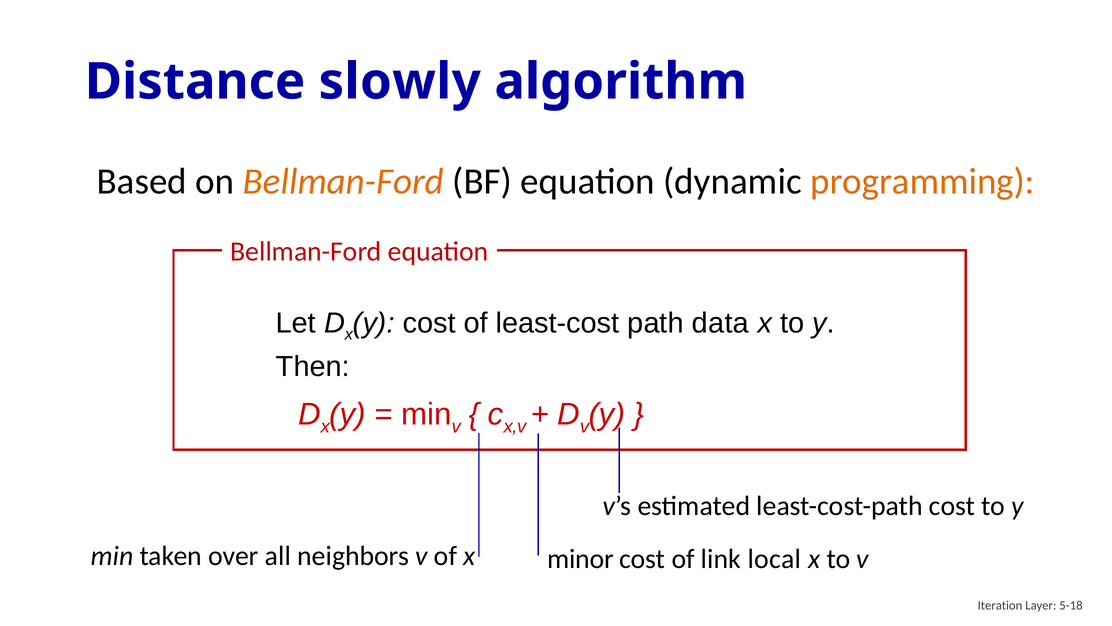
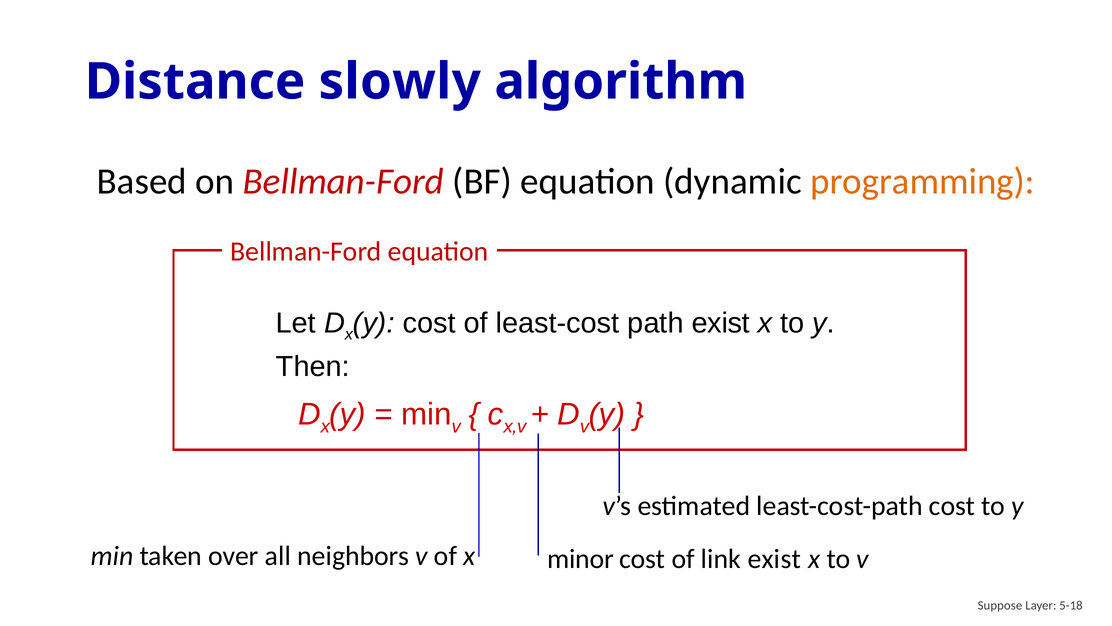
Bellman-Ford colour: orange -> red (343, 181)
path data: data -> exist (721, 323)
link local: local -> exist (774, 559)
Iteration: Iteration -> Suppose (1000, 605)
